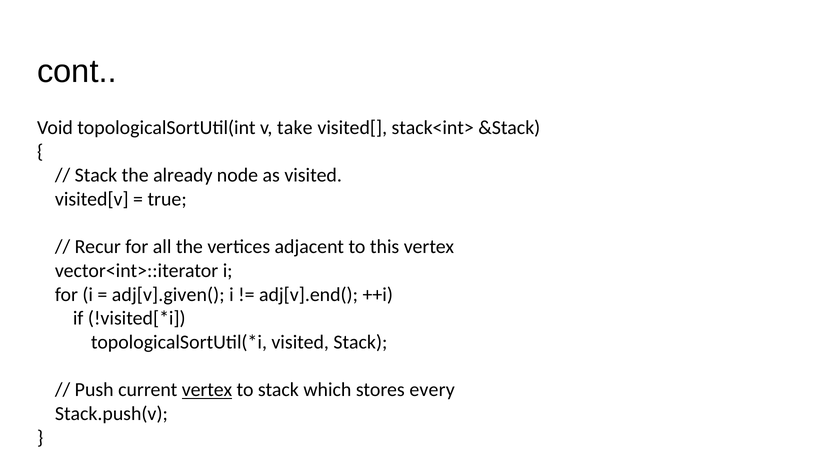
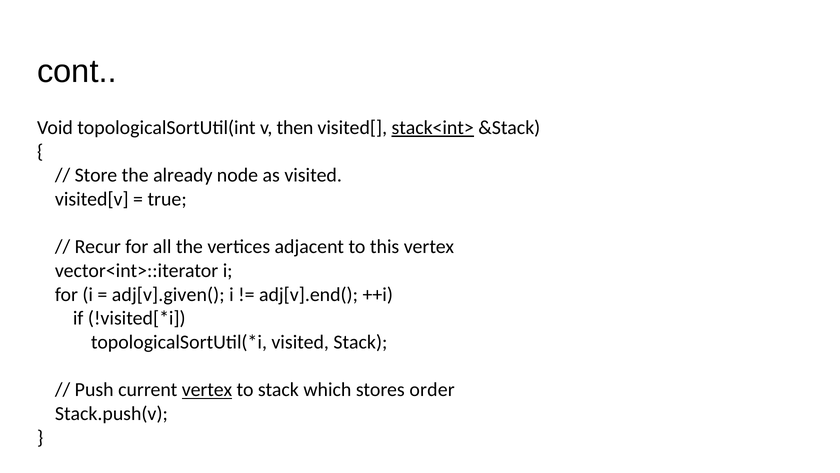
take: take -> then (295, 128)
stack<int> underline: none -> present (433, 128)
Stack: Stack -> Store (96, 175)
every: every -> order (432, 389)
